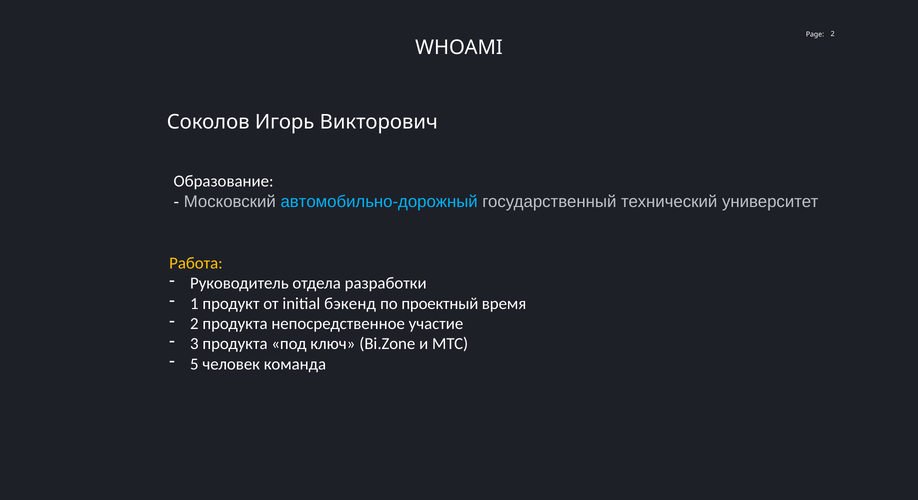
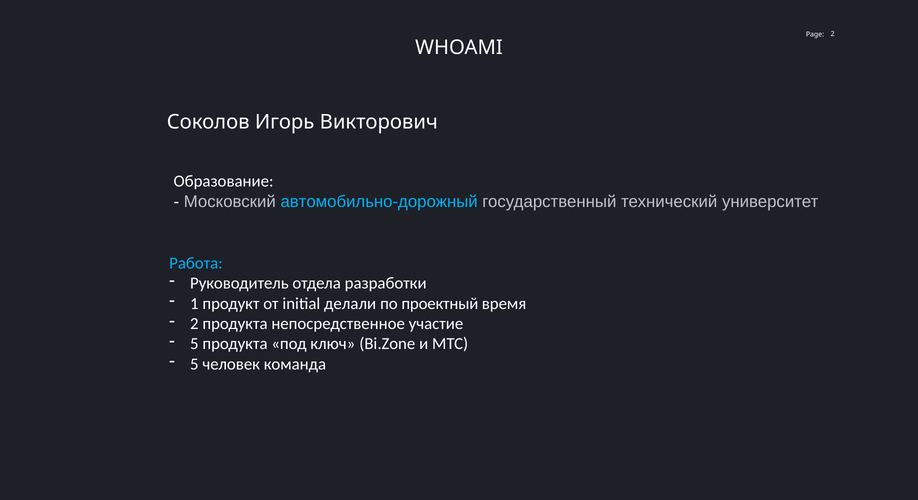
Работа colour: yellow -> light blue (196, 264)
бэкенд: бэкенд -> делали (350, 304)
3: 3 -> 5 (194, 344)
